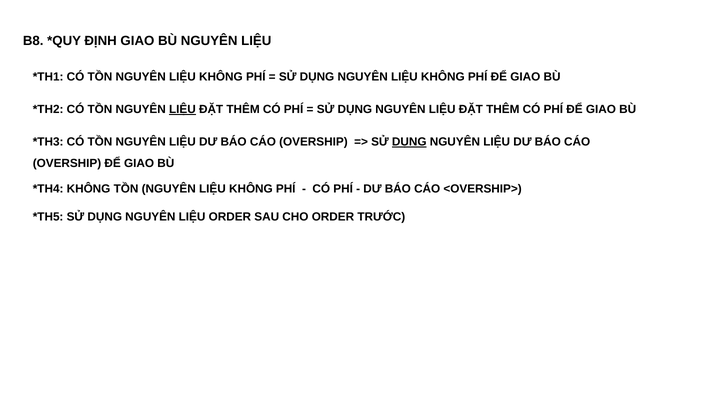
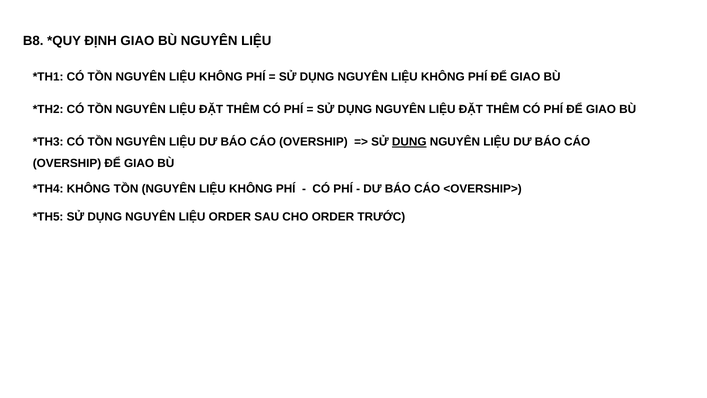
LIỆU underline: present -> none (182, 109)
